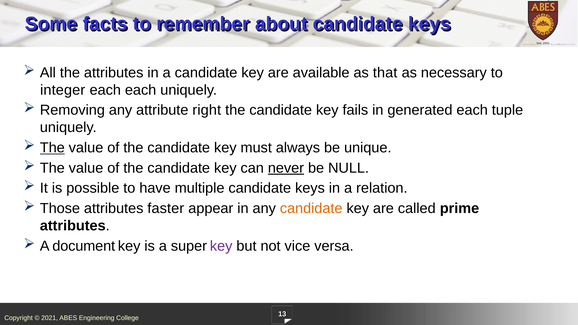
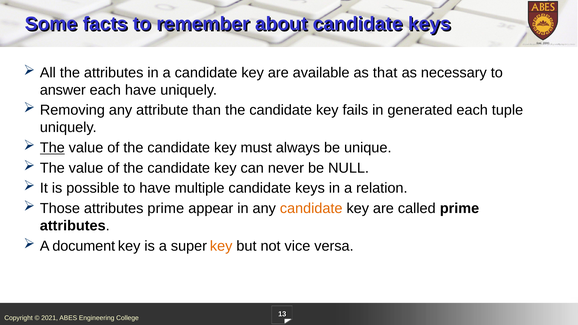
integer: integer -> answer (63, 90)
each each: each -> have (141, 90)
right: right -> than (207, 110)
never underline: present -> none (286, 168)
attributes faster: faster -> prime (166, 208)
key colour: purple -> orange (221, 246)
